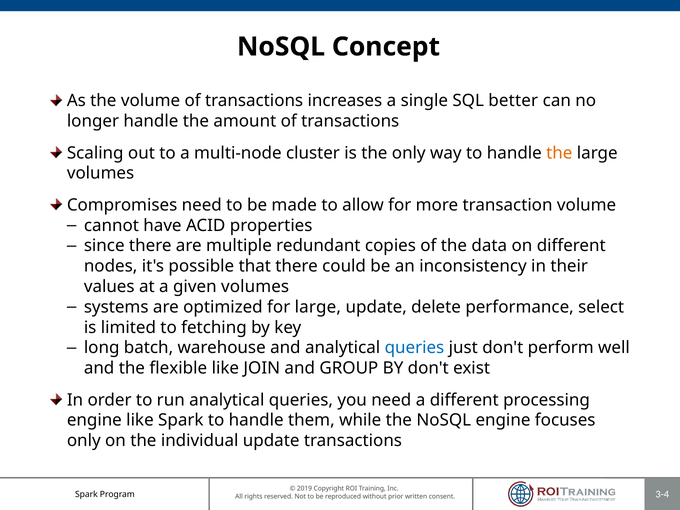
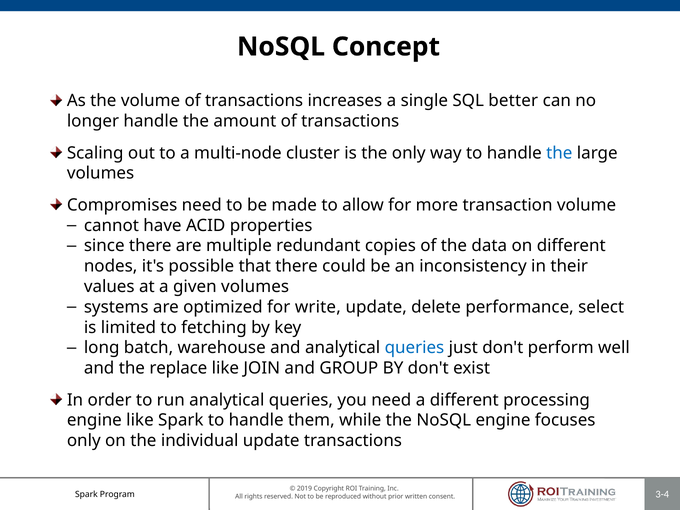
the colour: orange -> blue (559, 153)
for large: large -> write (318, 307)
flexible: flexible -> replace (178, 368)
